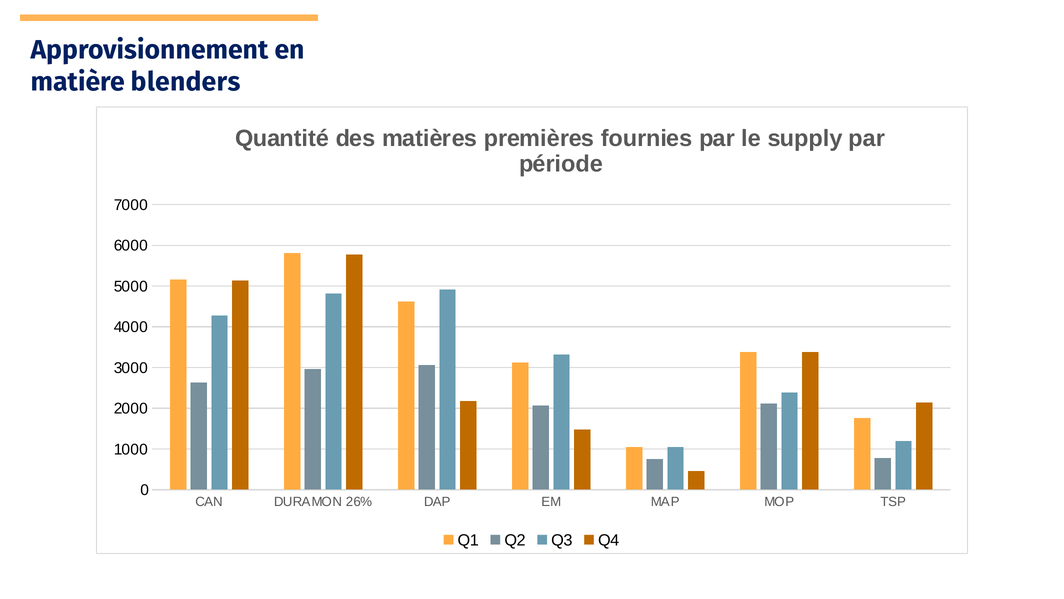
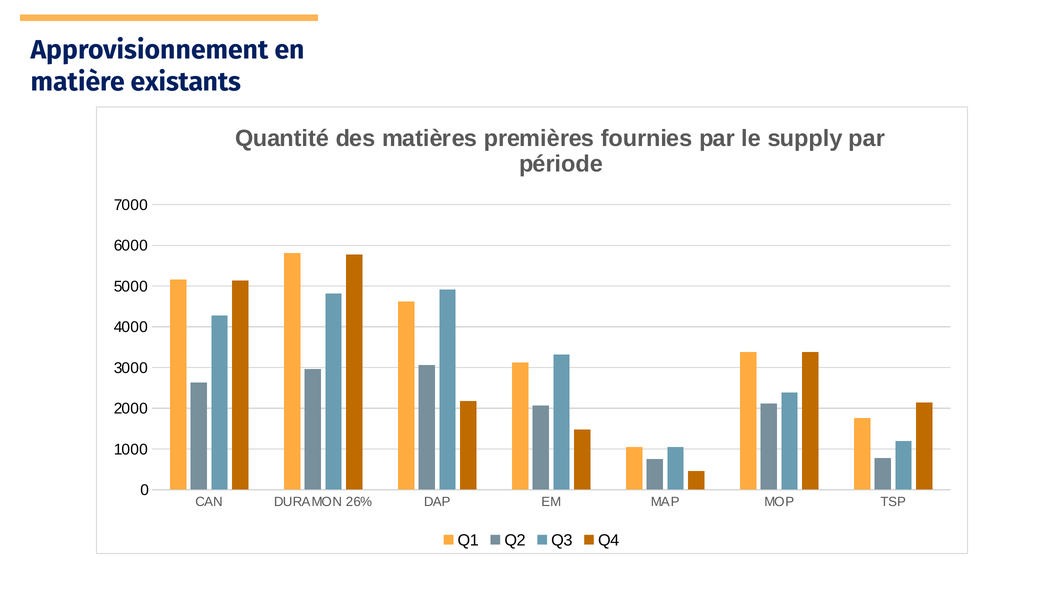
blenders: blenders -> existants (186, 82)
